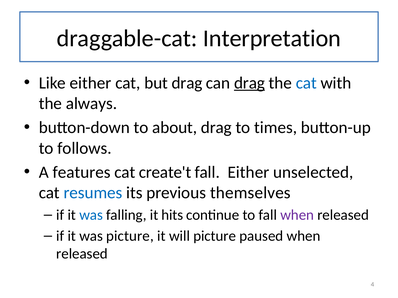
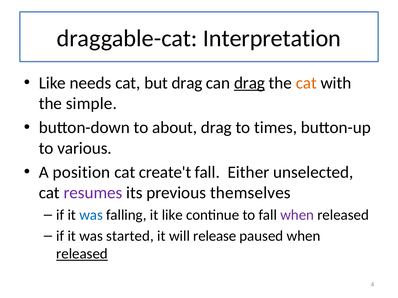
Like either: either -> needs (90, 83)
cat colour: blue -> orange (306, 83)
always: always -> simple (91, 104)
follows: follows -> various (84, 148)
features: features -> position (81, 173)
resumes colour: blue -> purple (93, 193)
it hits: hits -> like (172, 215)
was picture: picture -> started (130, 236)
will picture: picture -> release (215, 236)
released underline: none -> present (82, 254)
